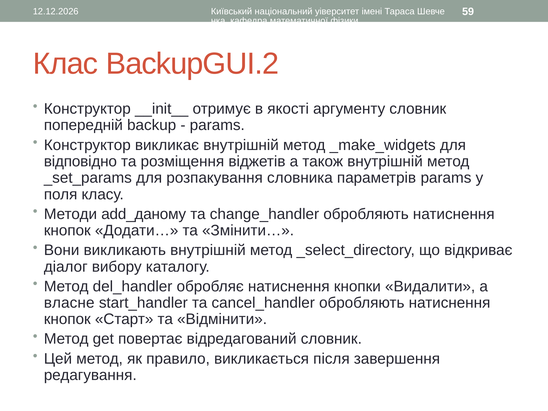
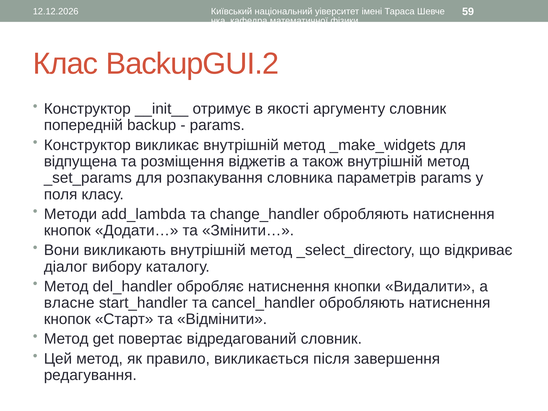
відповідно: відповідно -> відпущена (80, 161)
add_даному: add_даному -> add_lambda (144, 214)
